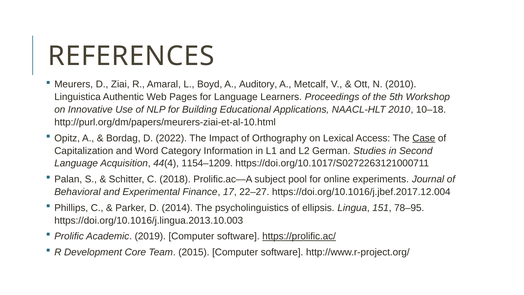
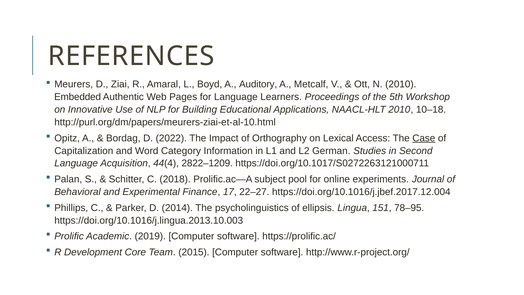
Linguistica: Linguistica -> Embedded (78, 97)
1154–1209: 1154–1209 -> 2822–1209 (207, 163)
https://prolific.ac/ underline: present -> none (299, 236)
